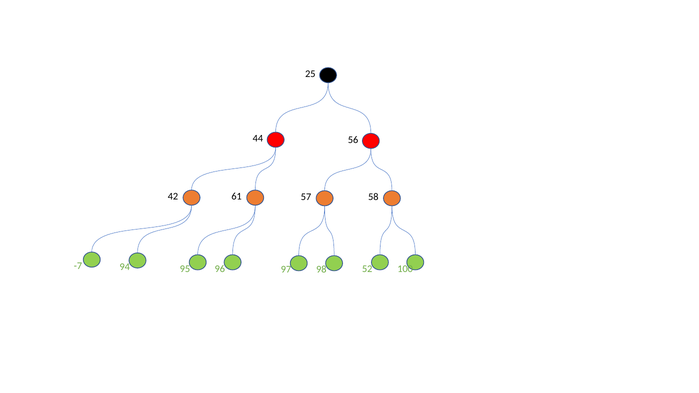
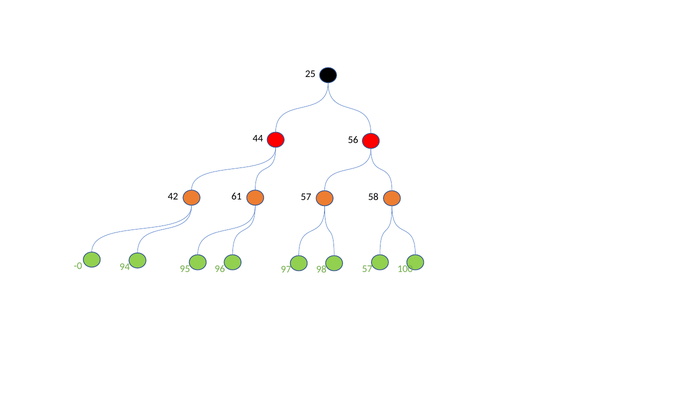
-7: -7 -> -0 (78, 266)
98 52: 52 -> 57 (367, 269)
